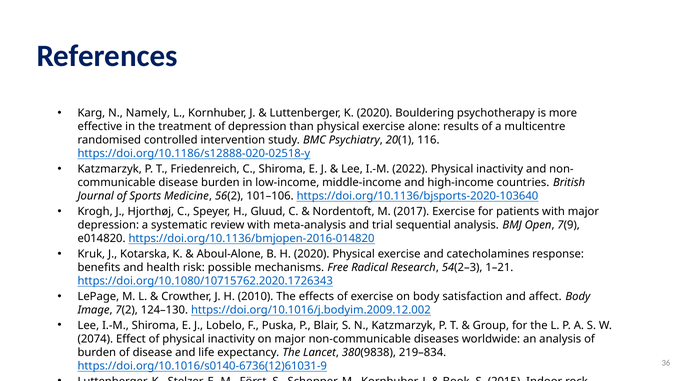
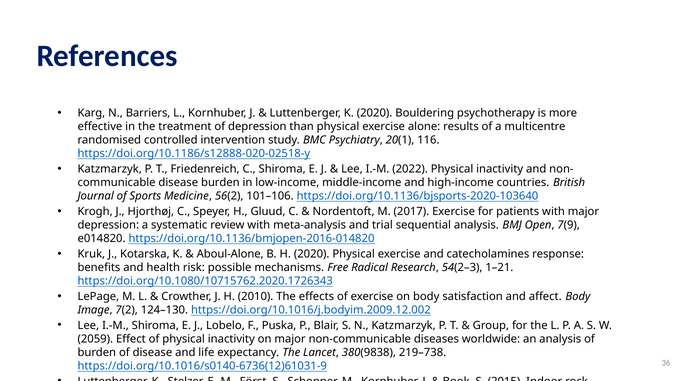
Namely: Namely -> Barriers (148, 113)
2074: 2074 -> 2059 (95, 339)
219–834: 219–834 -> 219–738 (423, 352)
